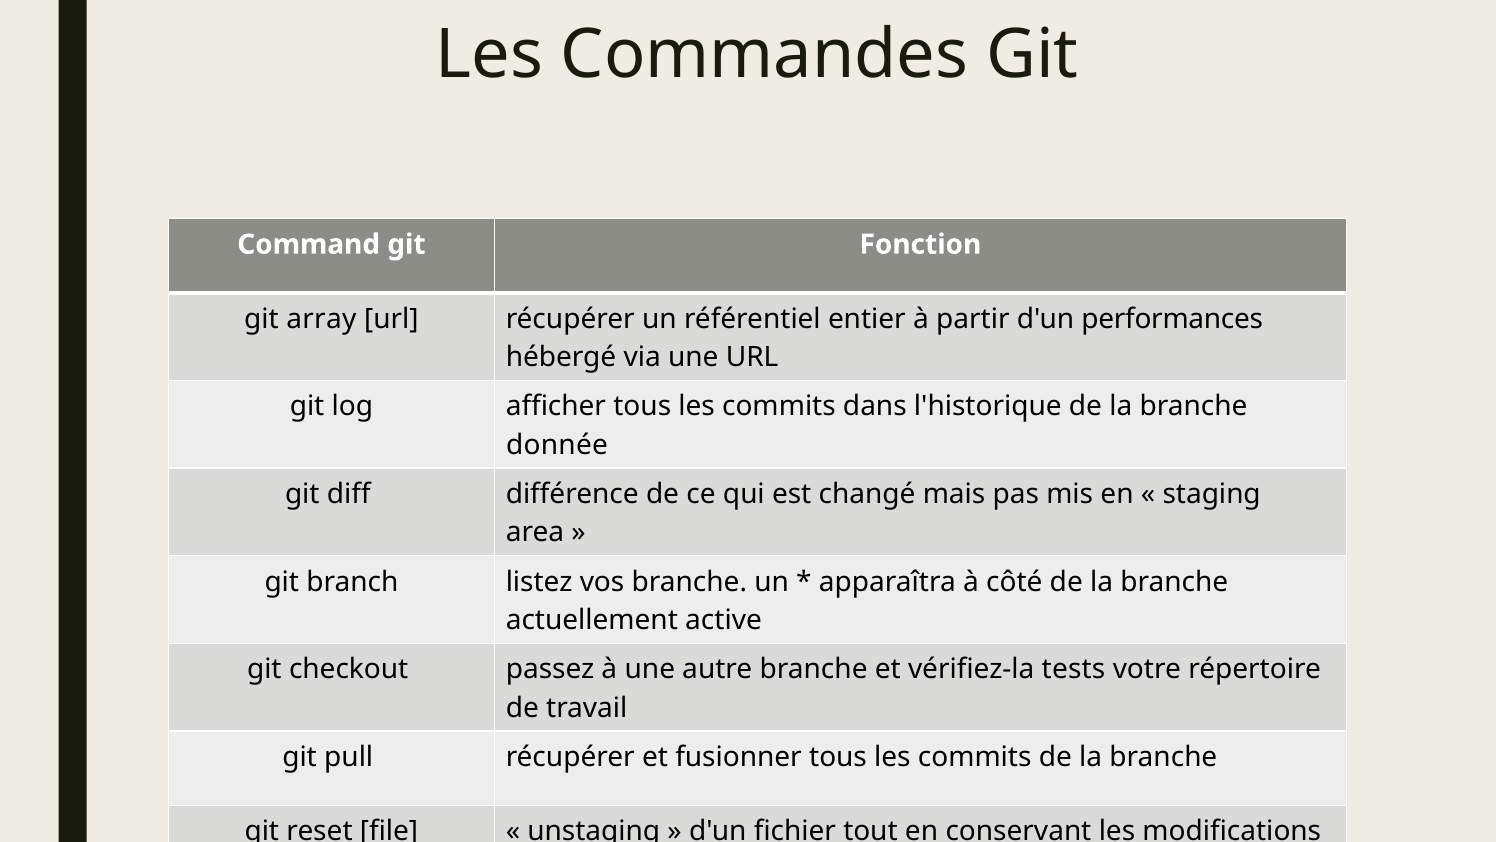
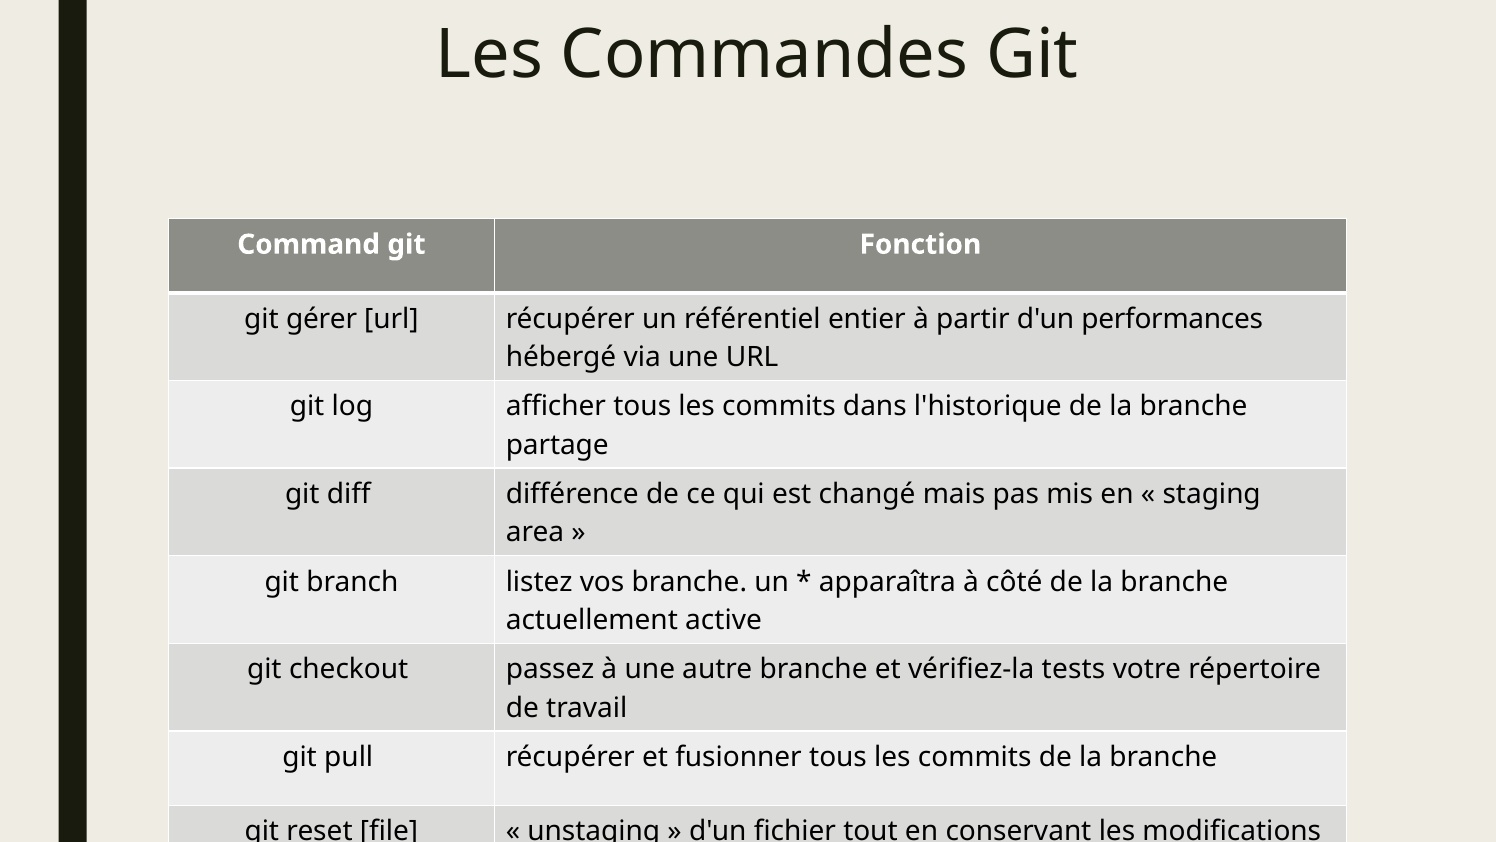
array: array -> gérer (322, 319)
donnée: donnée -> partage (557, 445)
